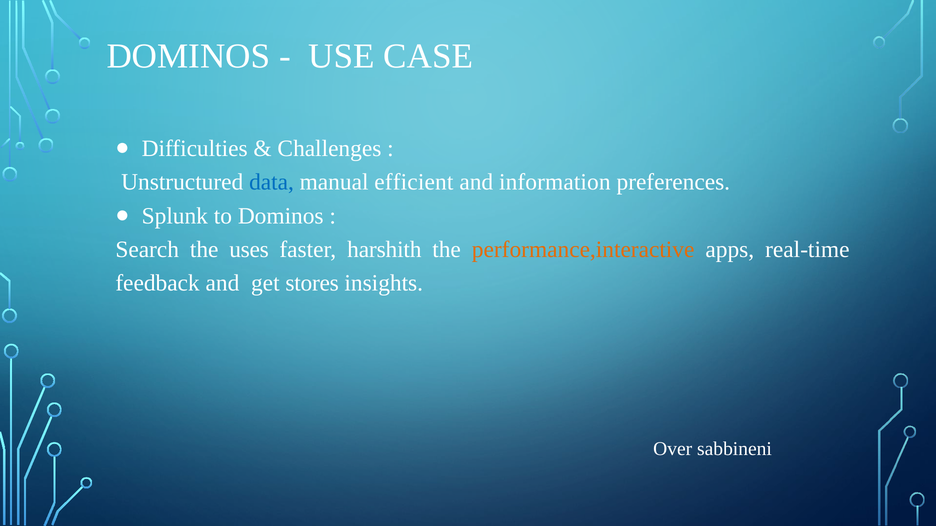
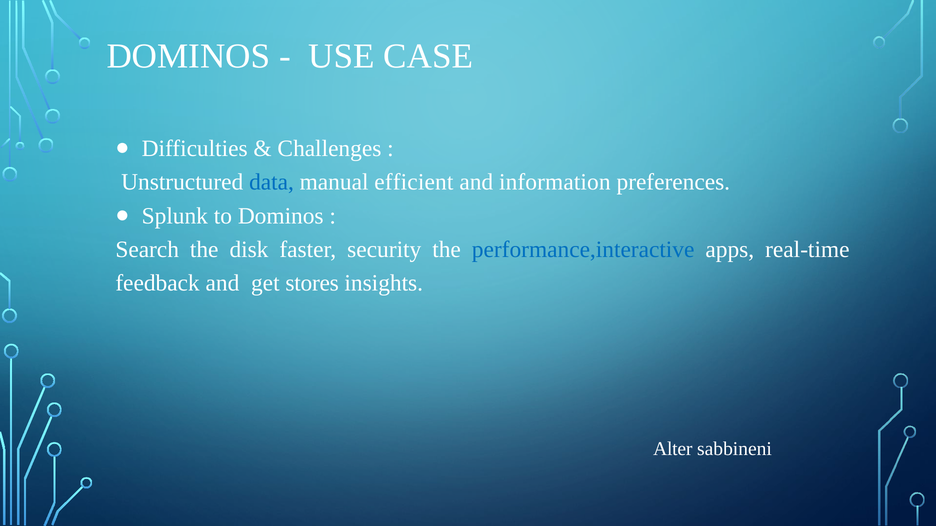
uses: uses -> disk (249, 250)
harshith: harshith -> security (384, 250)
performance,interactive colour: orange -> blue (583, 250)
Over: Over -> Alter (673, 449)
